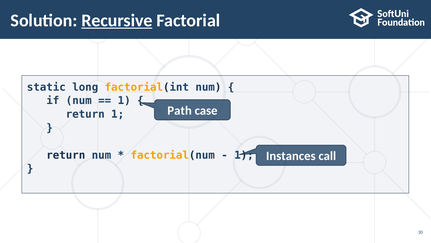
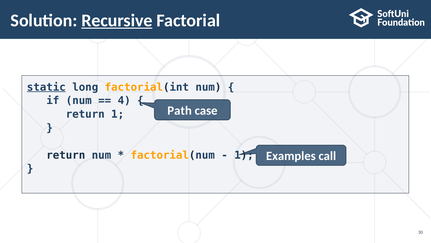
static underline: none -> present (46, 87)
1: 1 -> 4 (124, 100)
Instances: Instances -> Examples (291, 156)
